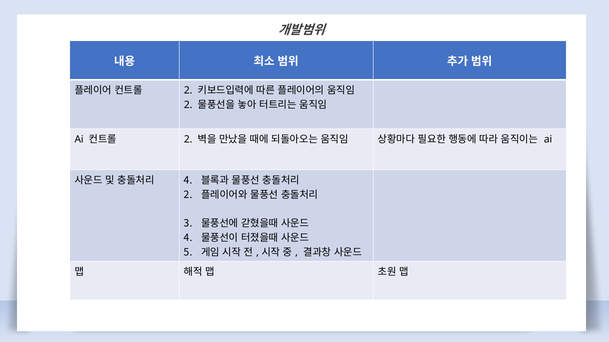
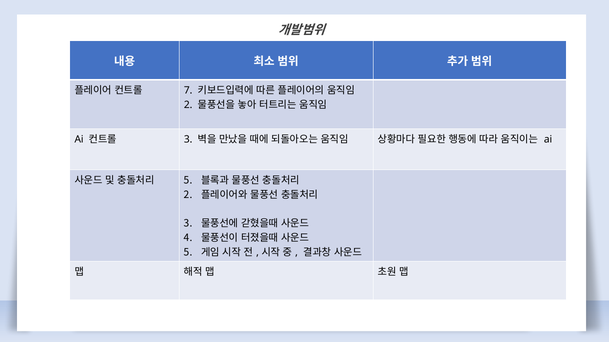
2: 2 -> 7 (188, 90)
2: 2 -> 3 (188, 140)
4: 4 -> 5 (188, 181)
